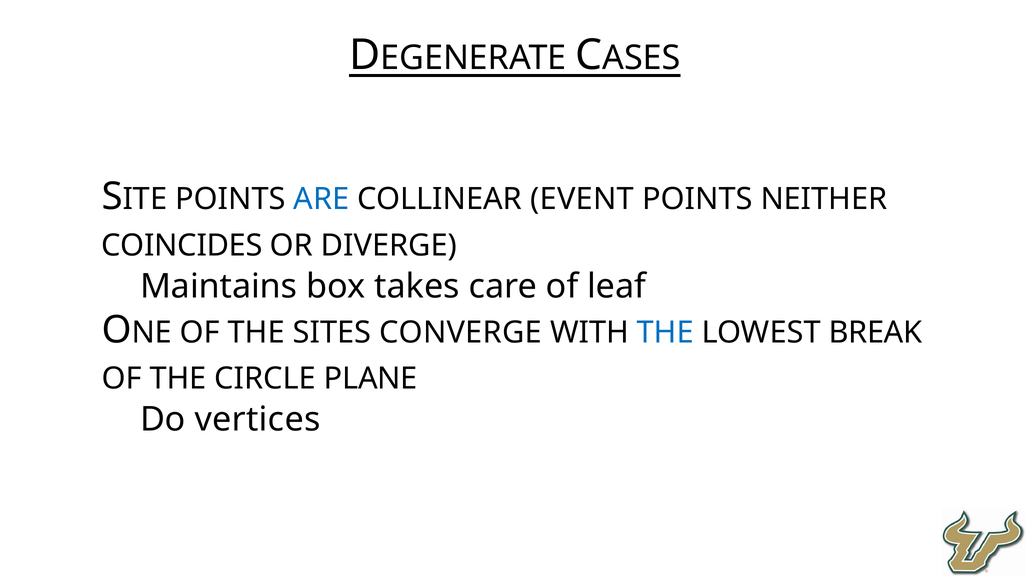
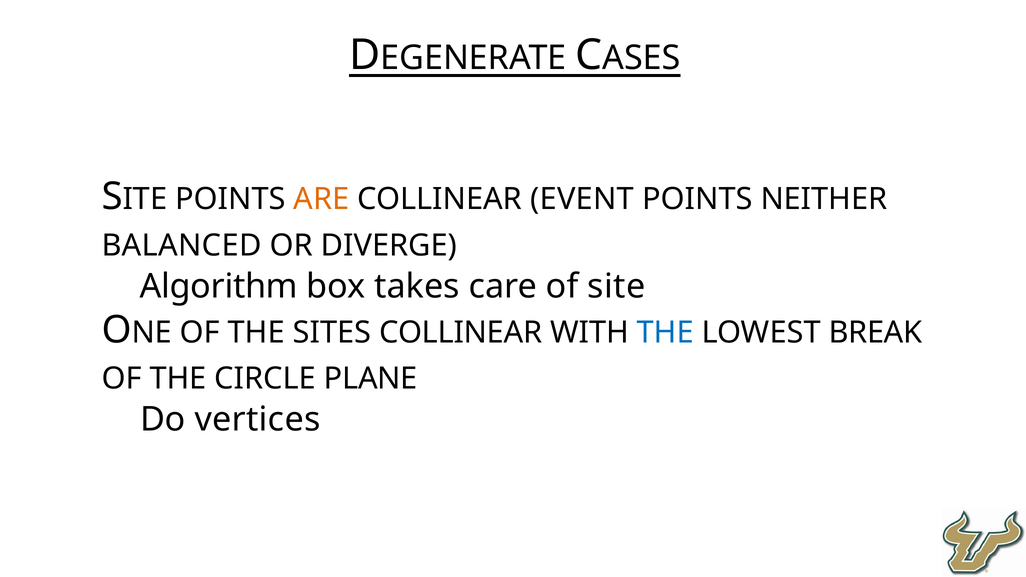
ARE colour: blue -> orange (321, 199)
COINCIDES: COINCIDES -> BALANCED (182, 246)
Maintains: Maintains -> Algorithm (219, 286)
leaf: leaf -> site (616, 286)
SITES CONVERGE: CONVERGE -> COLLINEAR (461, 333)
